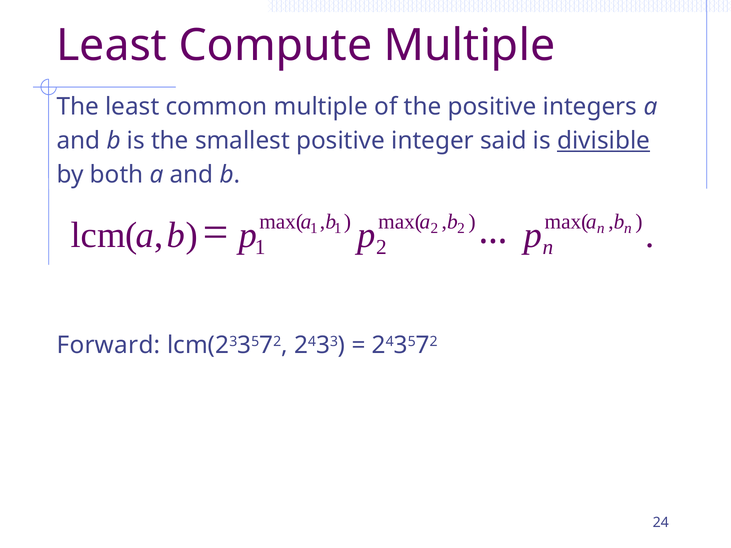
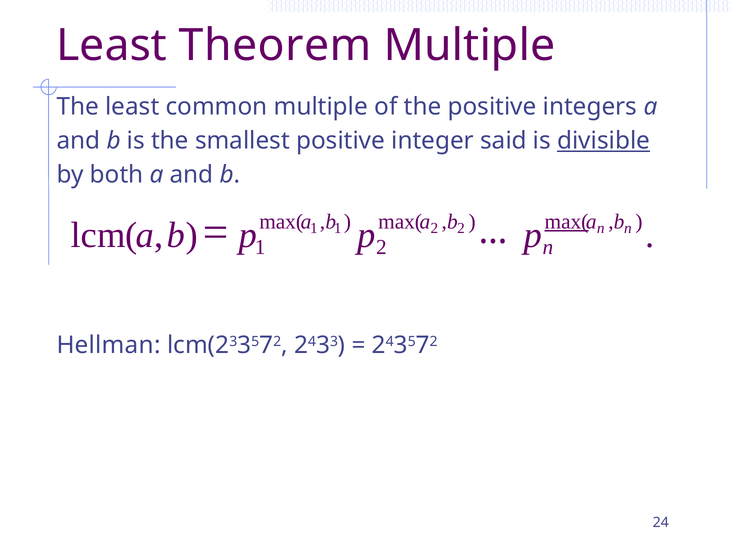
Compute: Compute -> Theorem (275, 46)
max( underline: none -> present (566, 222)
Forward: Forward -> Hellman (109, 346)
